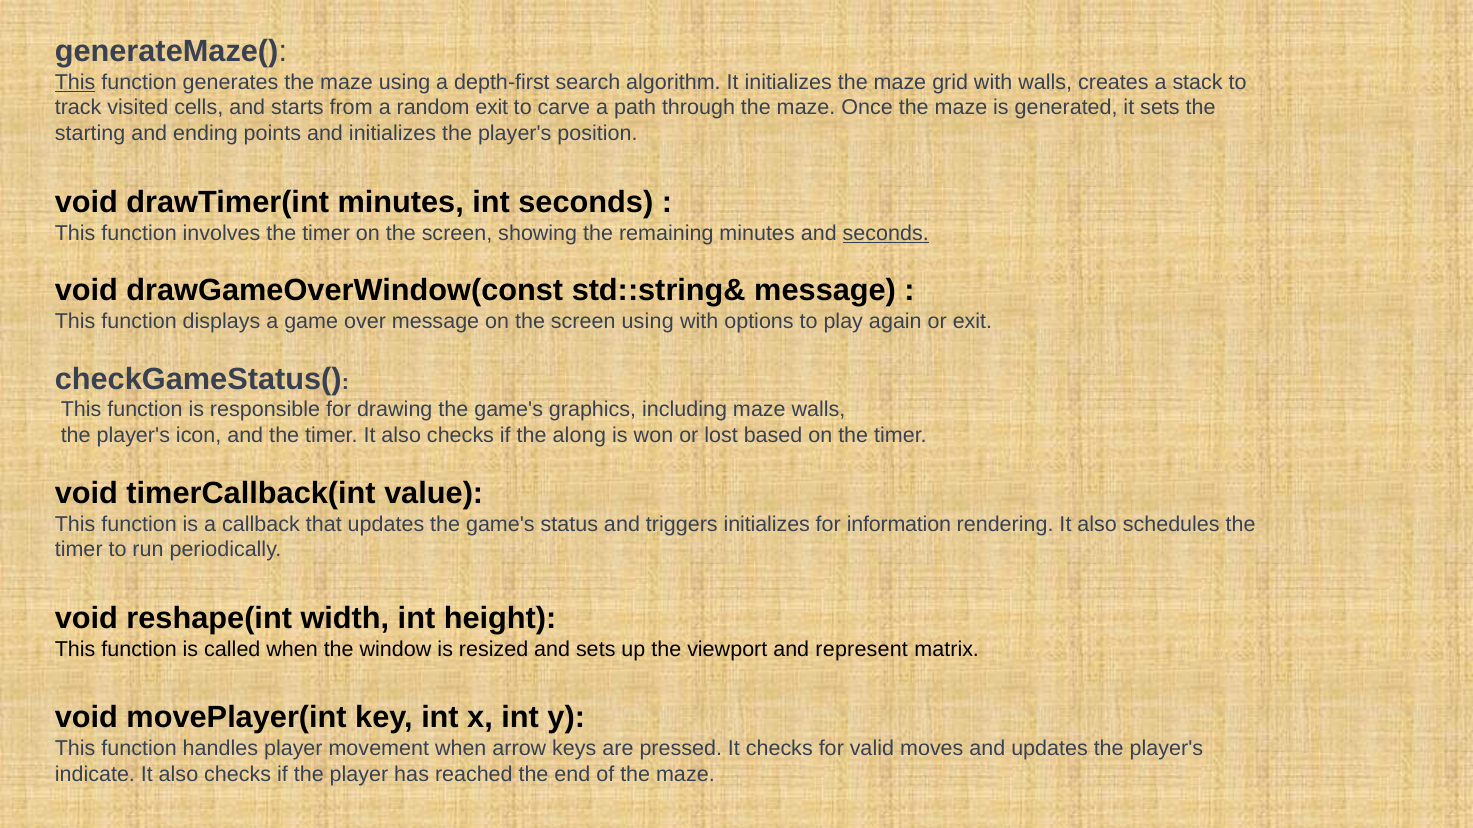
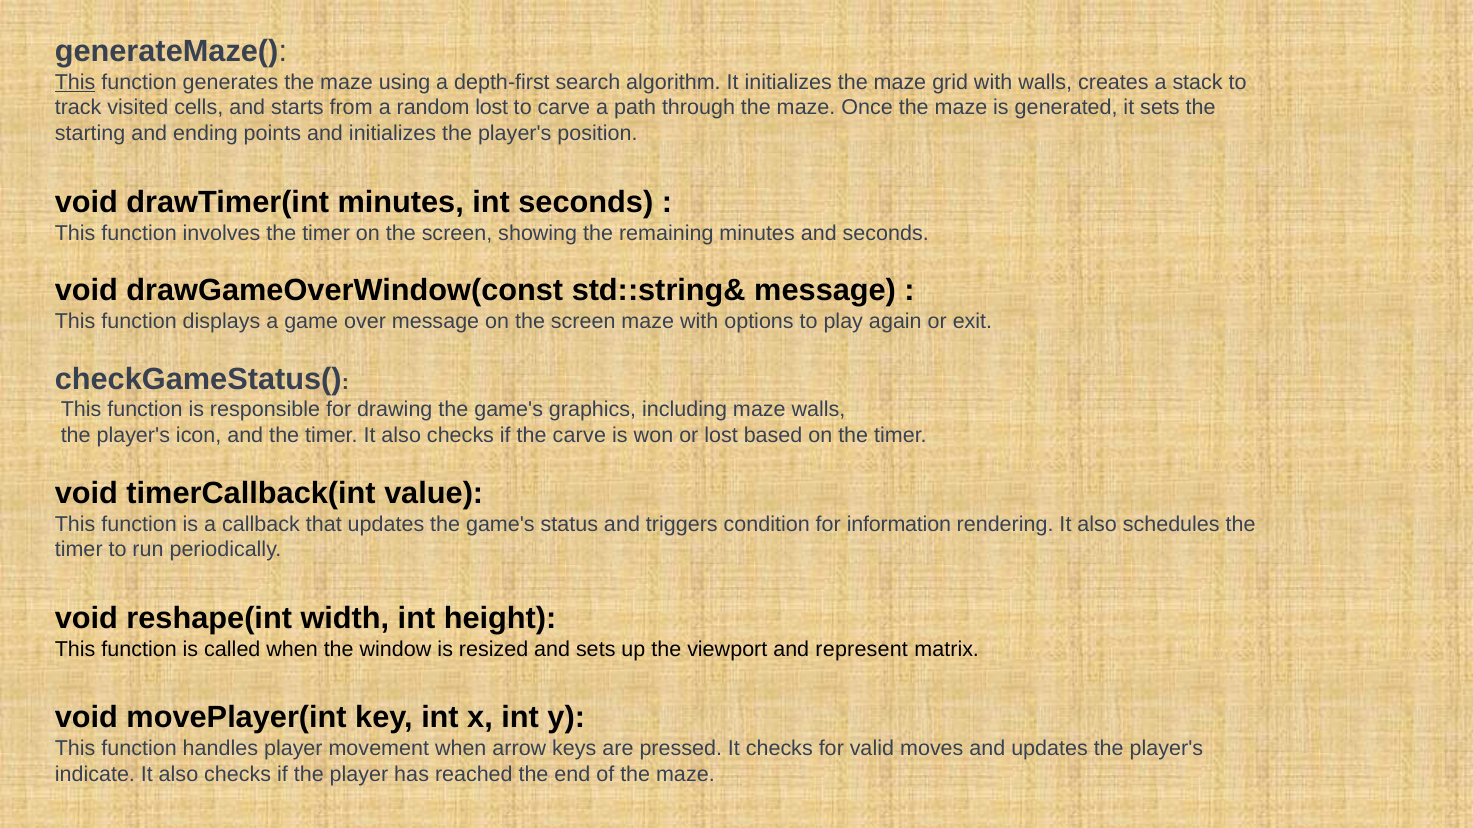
random exit: exit -> lost (492, 108)
seconds underline: present -> none (886, 233)
screen using: using -> maze (648, 322)
the along: along -> carve (579, 436)
triggers initializes: initializes -> condition (767, 524)
